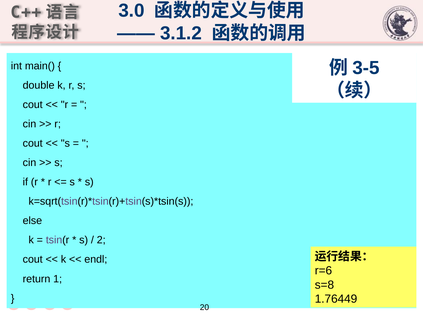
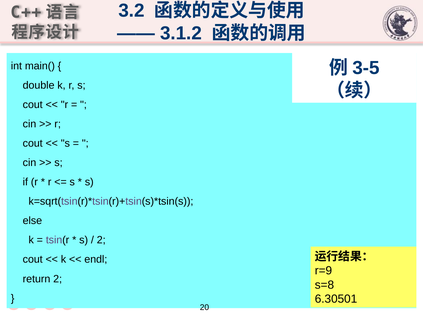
3.0: 3.0 -> 3.2 (131, 11)
r=6: r=6 -> r=9 (323, 270)
return 1: 1 -> 2 (58, 278)
1.76449: 1.76449 -> 6.30501 (336, 298)
